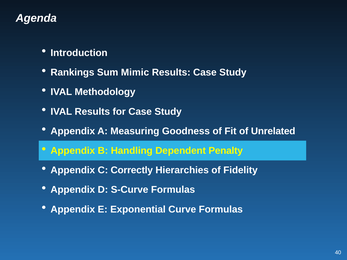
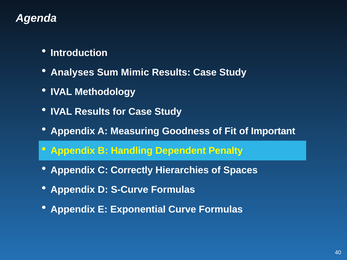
Rankings: Rankings -> Analyses (72, 72)
Unrelated: Unrelated -> Important (273, 131)
Fidelity: Fidelity -> Spaces (241, 170)
